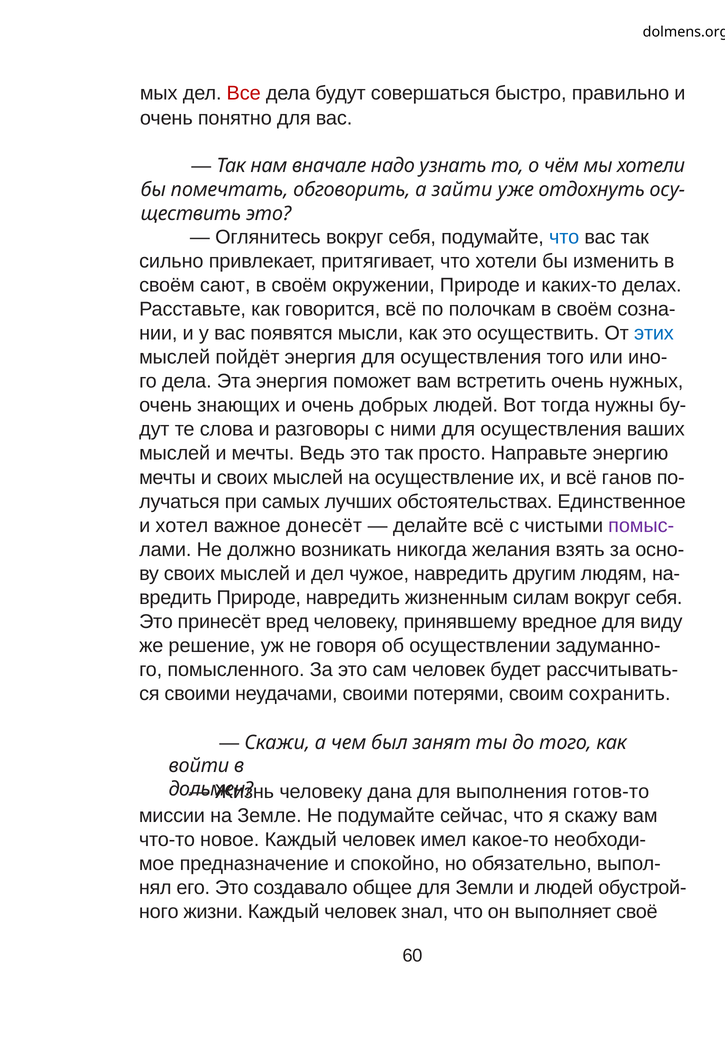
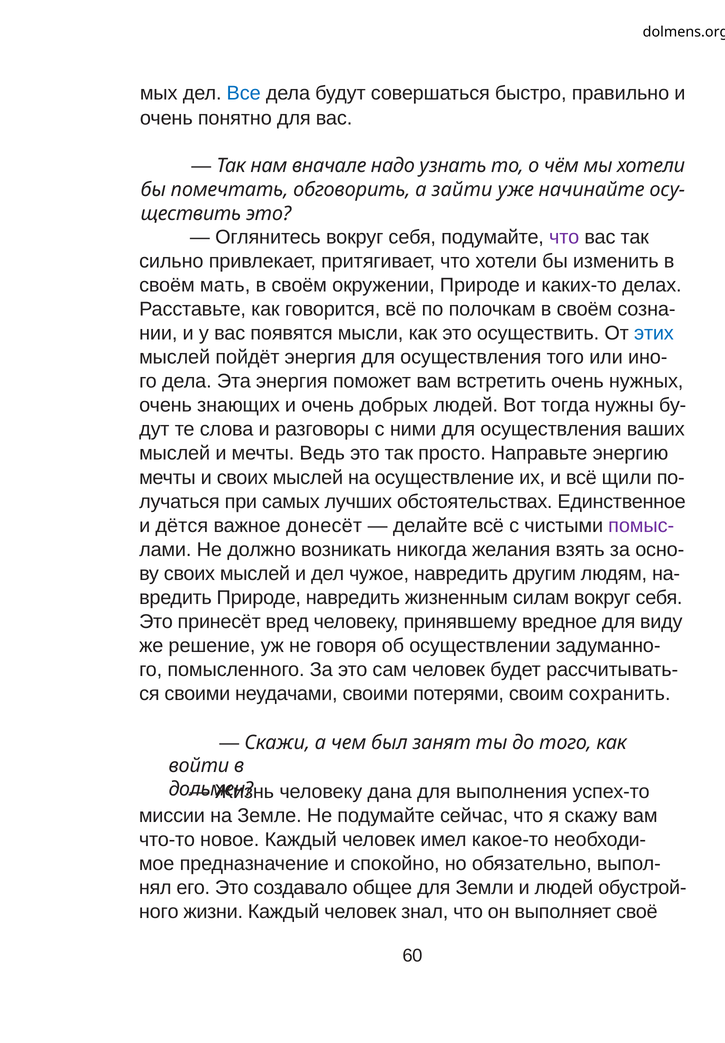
Все colour: red -> blue (244, 93)
отдохнуть: отдохнуть -> начинайте (592, 190)
что colour: blue -> purple (564, 237)
сают: сают -> мать (225, 285)
ганов: ганов -> щили (627, 478)
хотел: хотел -> дётся (182, 526)
готов-то: готов-то -> успех-то (611, 792)
